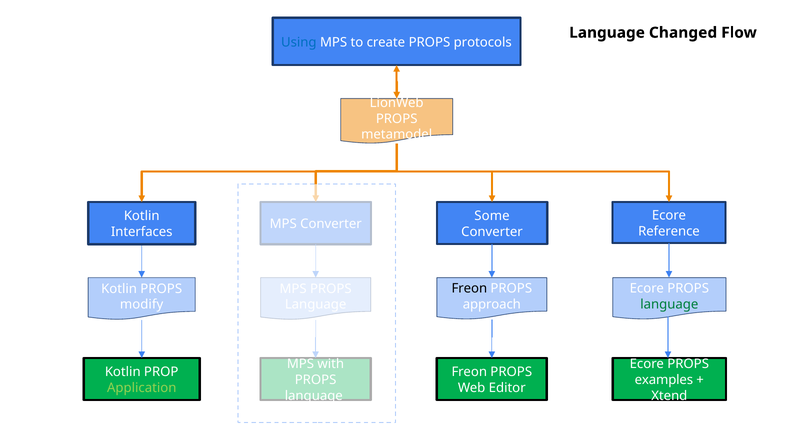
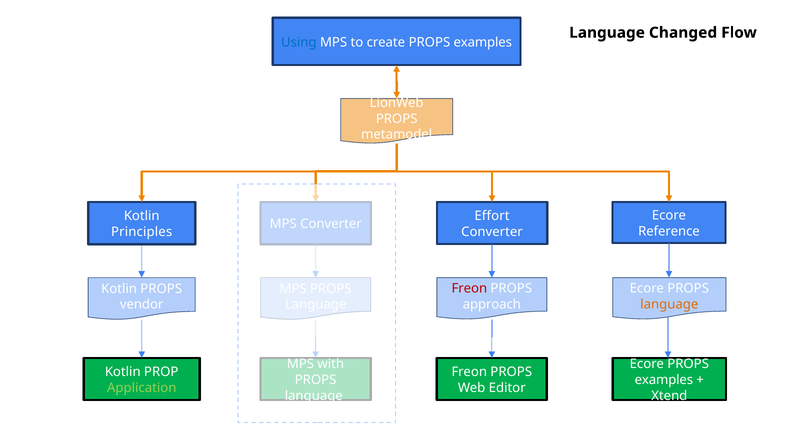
create PROPS protocols: protocols -> examples (483, 42)
Some: Some -> Effort (492, 216)
Interfaces: Interfaces -> Principles (142, 232)
Freon colour: black -> red (469, 289)
language colour: green -> orange (669, 304)
modify: modify -> vendor (142, 304)
